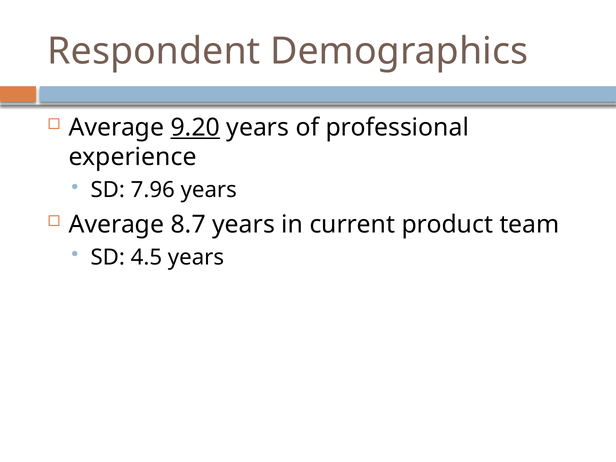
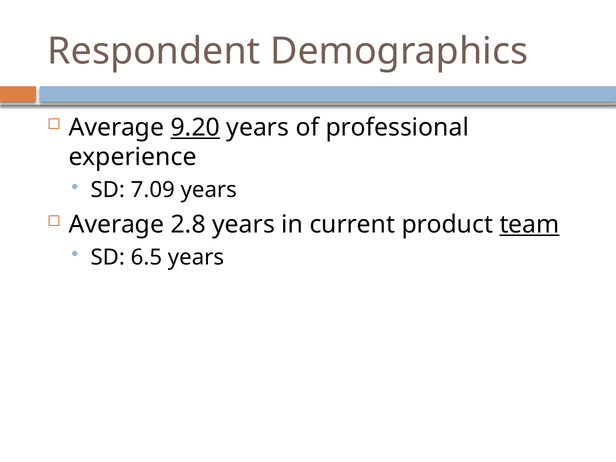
7.96: 7.96 -> 7.09 (153, 190)
8.7: 8.7 -> 2.8 (188, 224)
team underline: none -> present (530, 224)
4.5: 4.5 -> 6.5 (146, 257)
